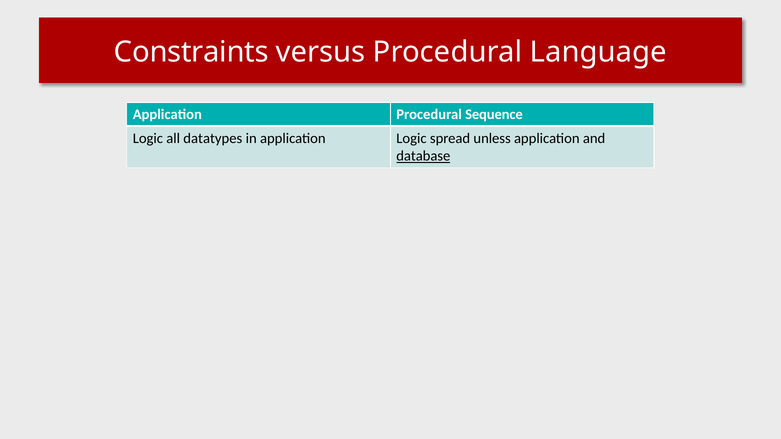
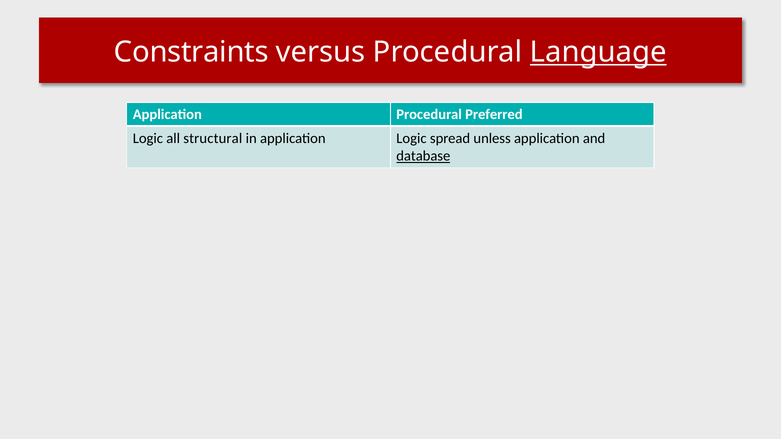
Language underline: none -> present (598, 52)
Sequence: Sequence -> Preferred (494, 115)
datatypes: datatypes -> structural (213, 138)
